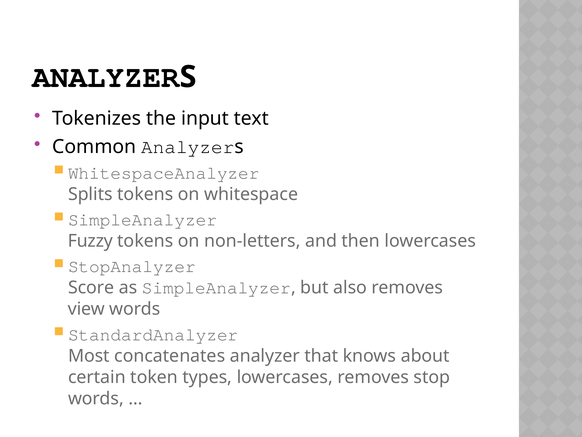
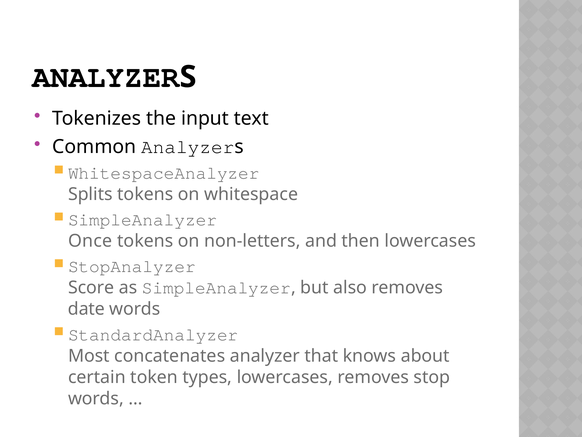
Fuzzy: Fuzzy -> Once (90, 241)
view: view -> date (86, 309)
